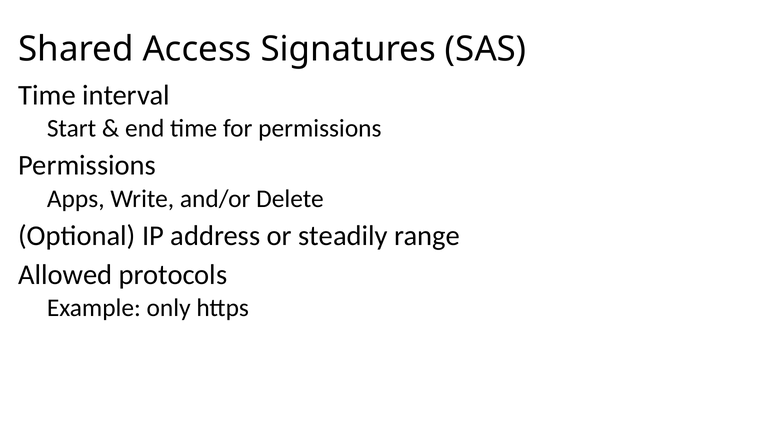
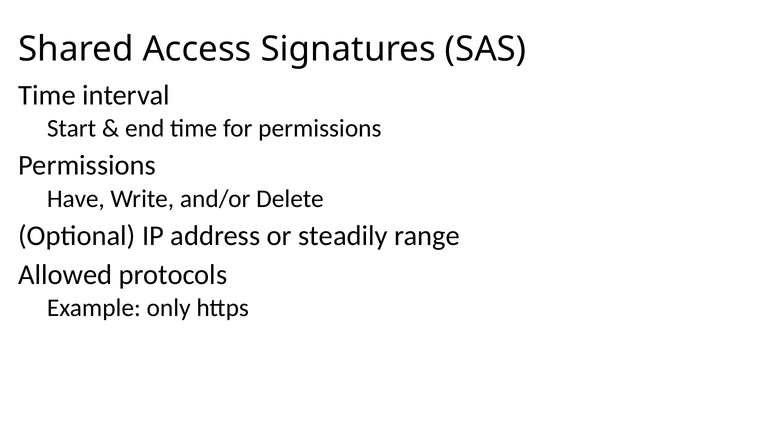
Apps: Apps -> Have (76, 198)
